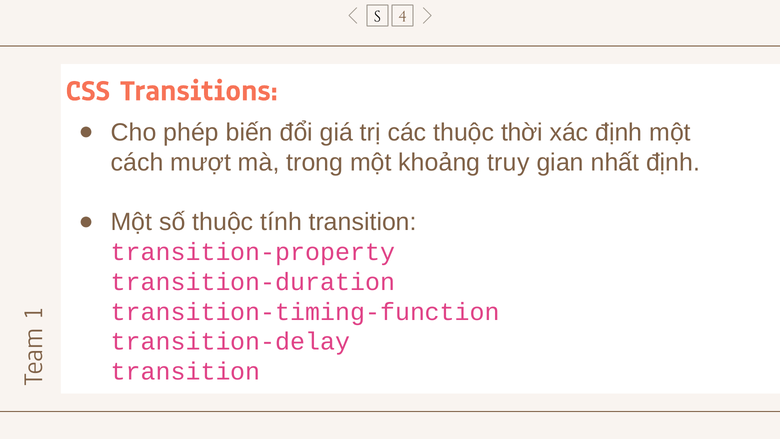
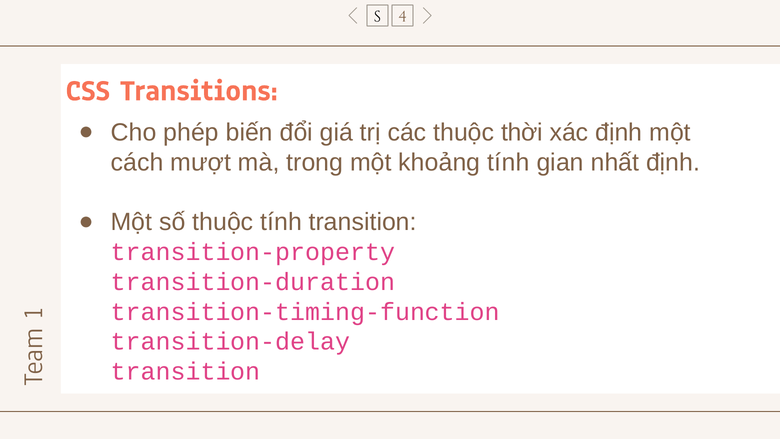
khoảng truy: truy -> tính (508, 162)
